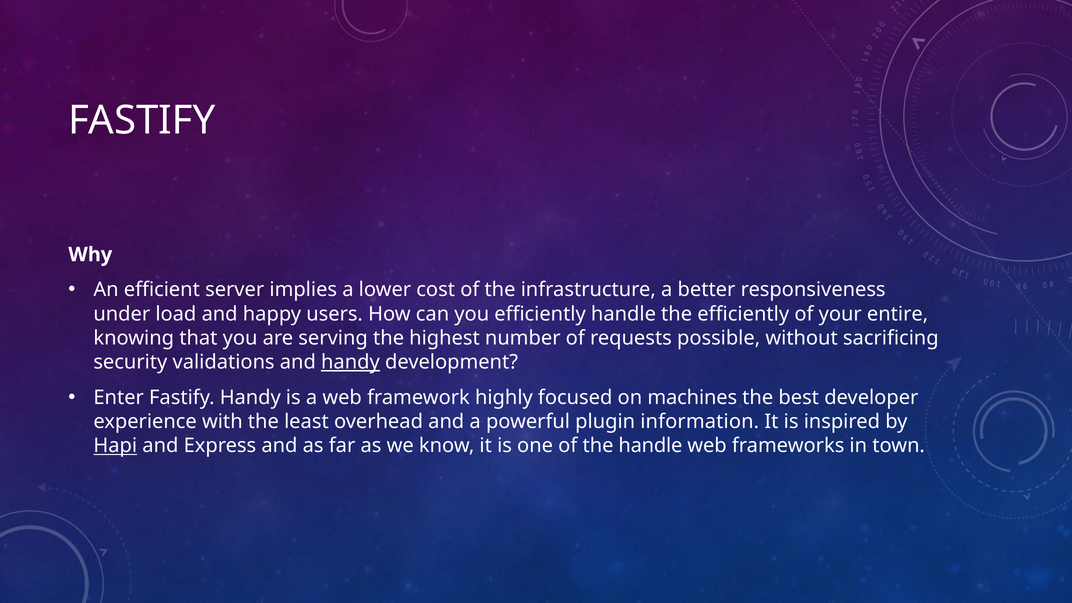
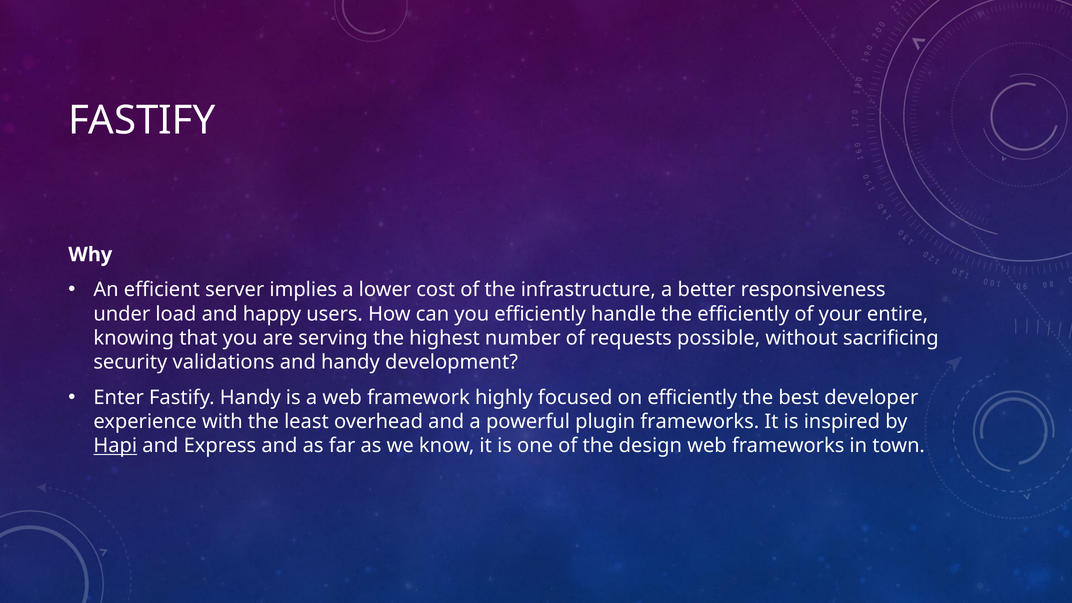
handy underline: present -> none (350, 362)
on machines: machines -> efficiently (692, 397)
plugin information: information -> frameworks (700, 422)
the handle: handle -> design (650, 446)
